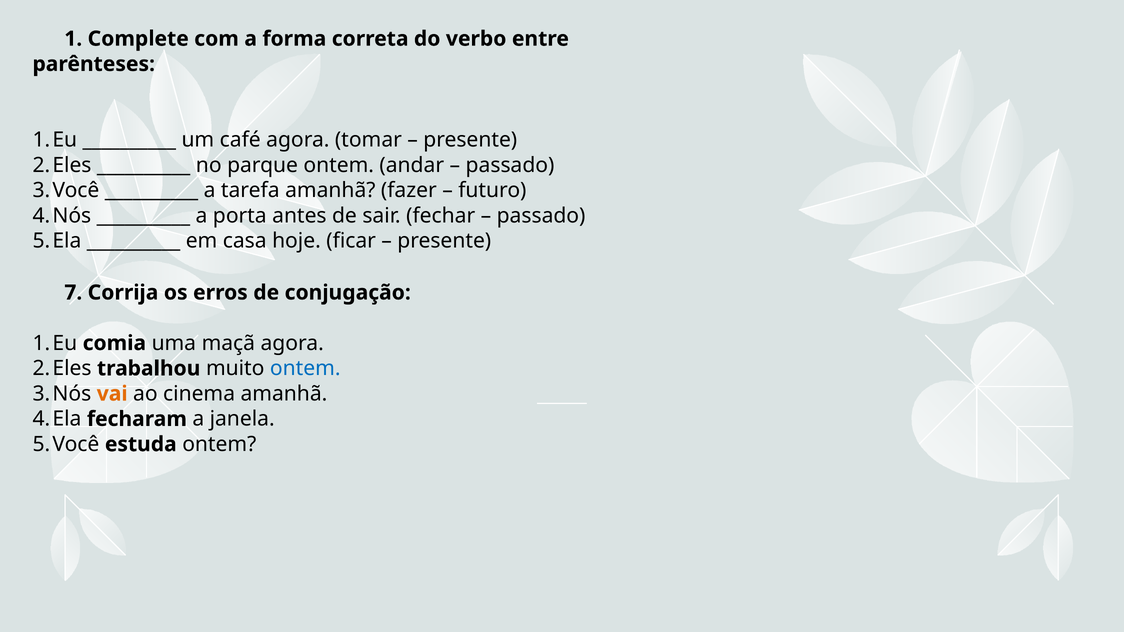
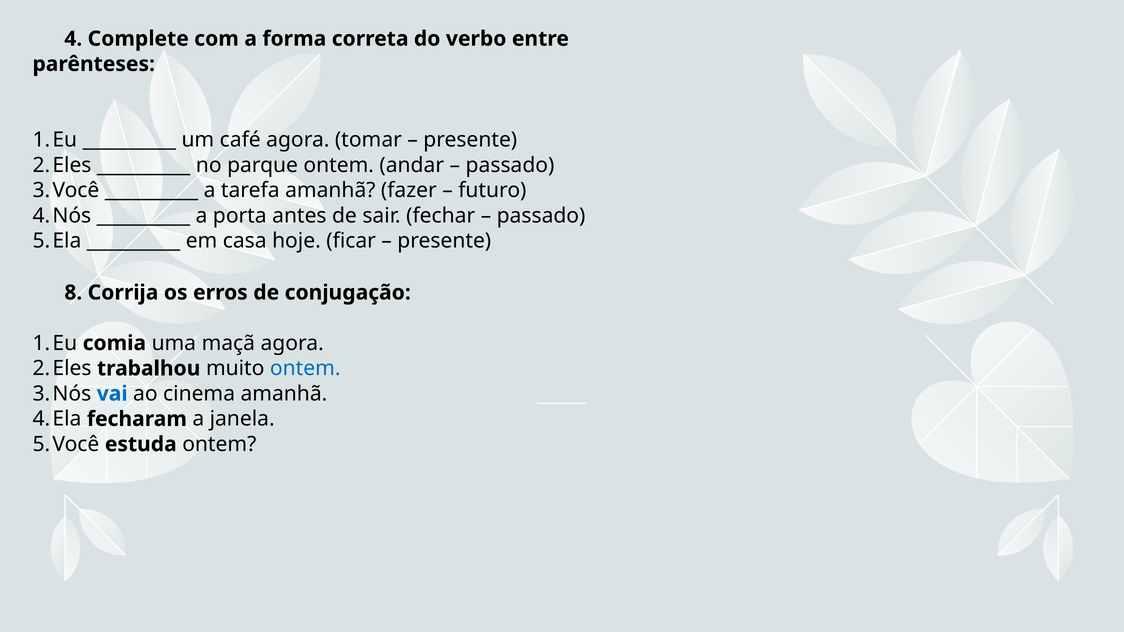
1: 1 -> 4 (73, 39)
7: 7 -> 8 (73, 293)
vai colour: orange -> blue (112, 394)
